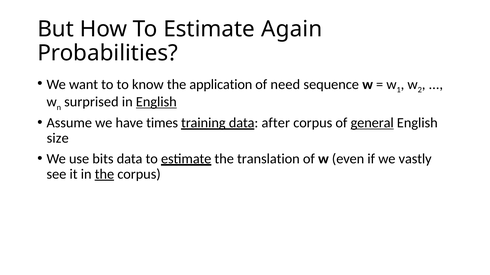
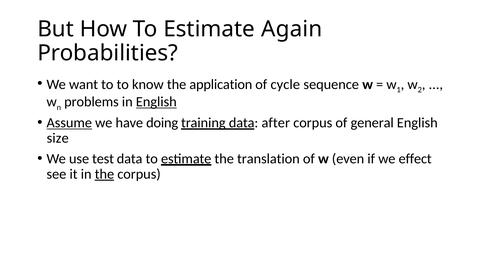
need: need -> cycle (285, 85)
surprised: surprised -> problems (91, 102)
Assume underline: none -> present (69, 123)
times: times -> doing (162, 123)
general underline: present -> none (372, 123)
bits: bits -> test (103, 159)
vastly: vastly -> effect (415, 159)
